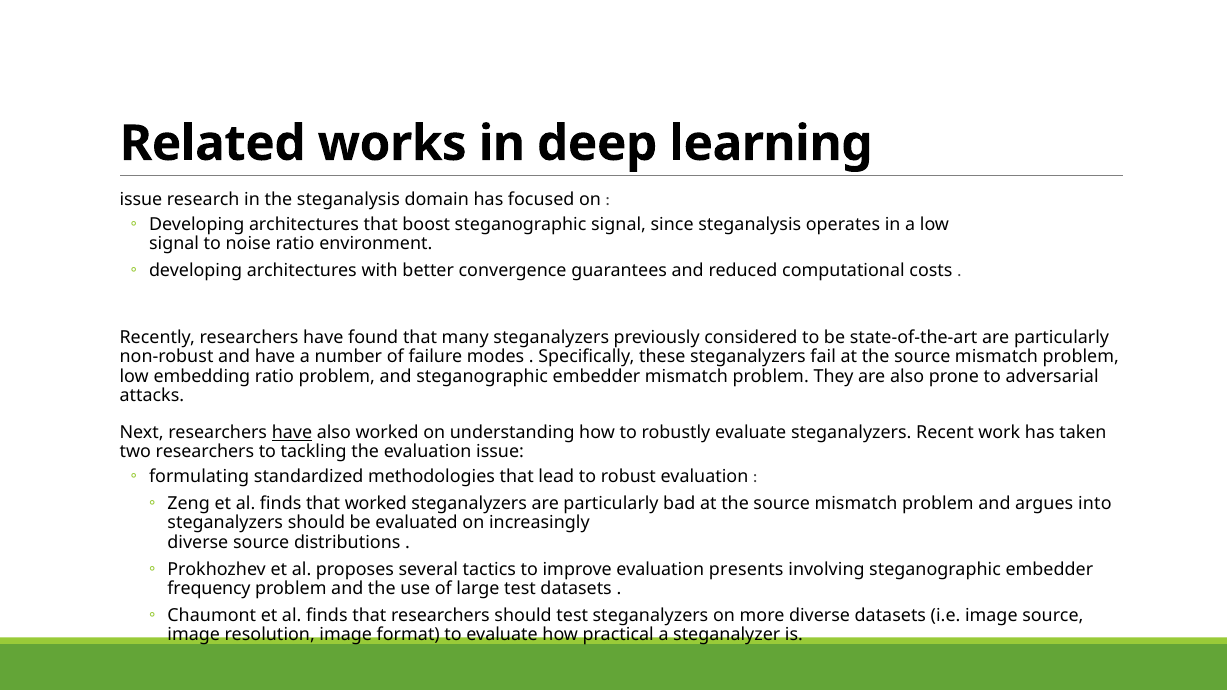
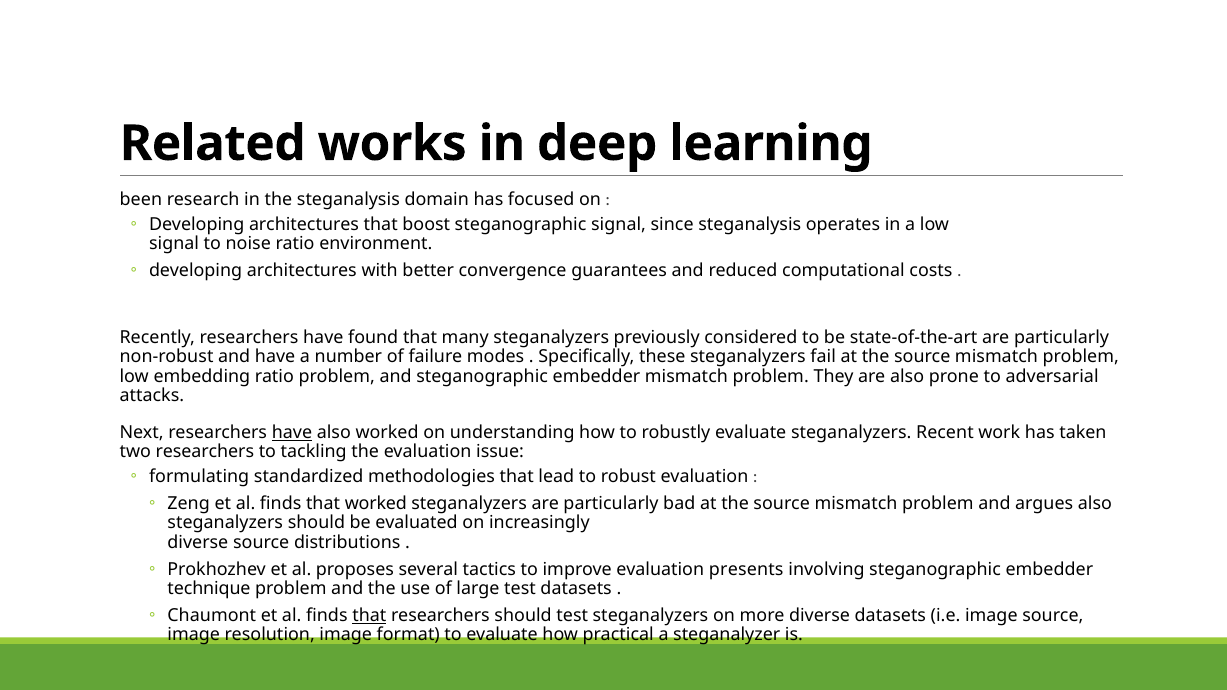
issue: issue -> been (141, 200)
argues into: into -> also (1095, 504)
frequency: frequency -> technique (209, 589)
that underline: none -> present (369, 616)
